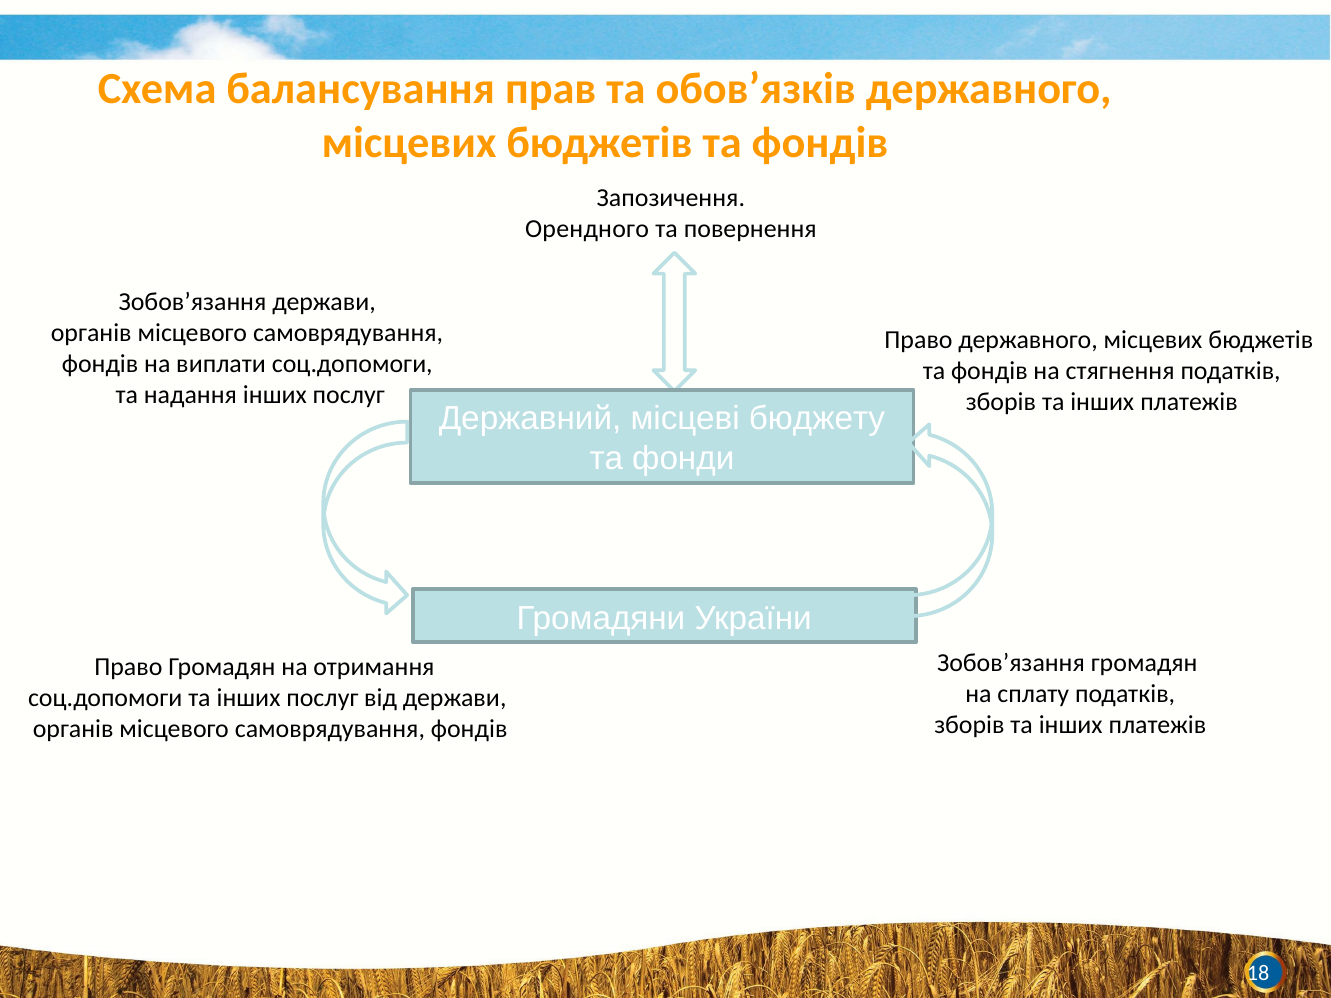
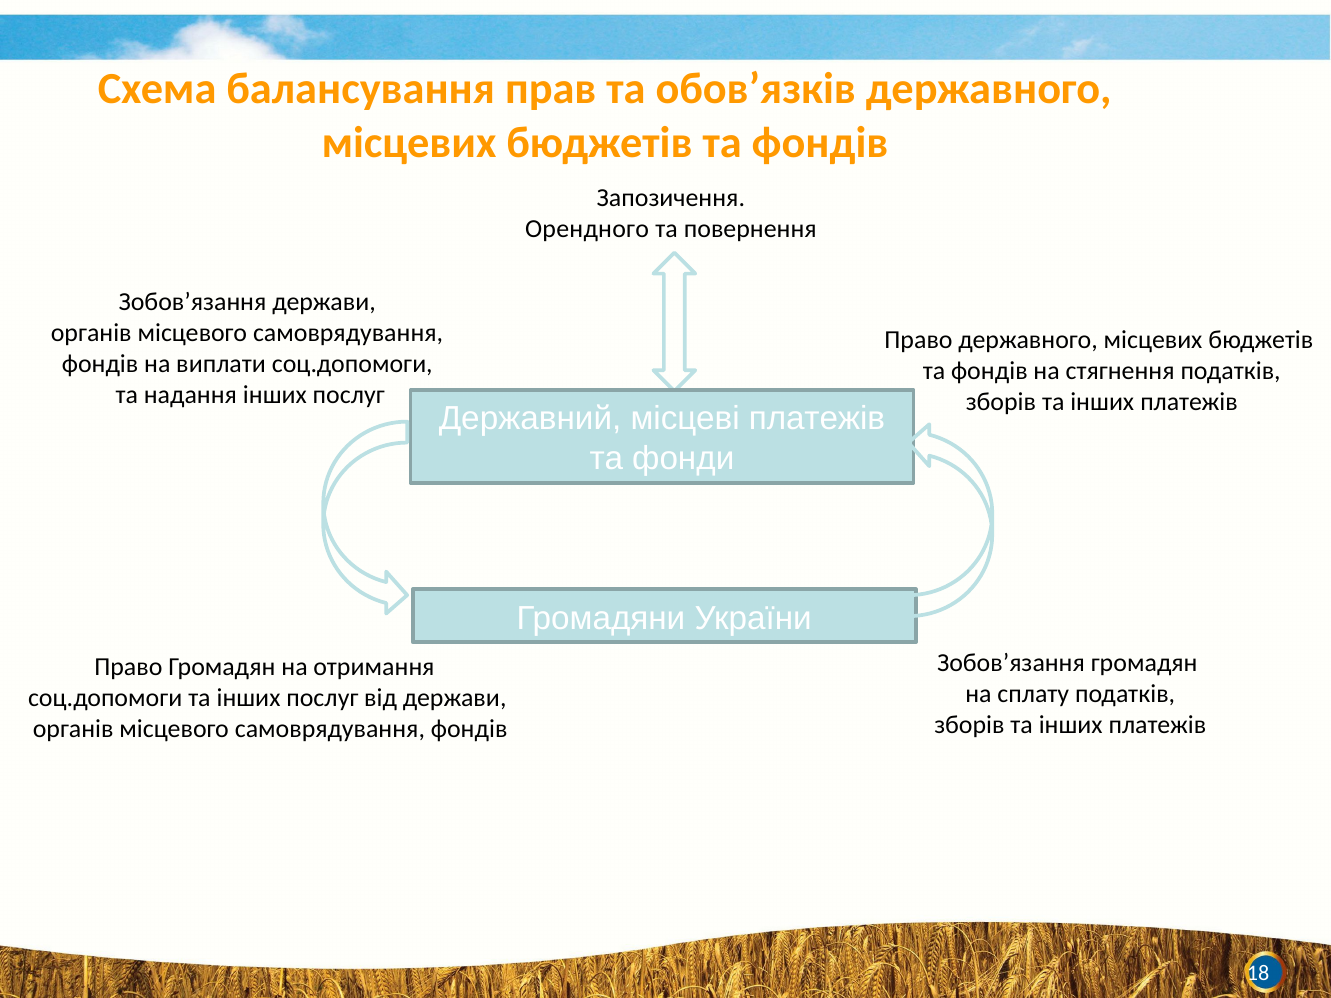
місцеві бюджету: бюджету -> платежів (817, 419)
